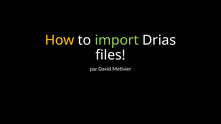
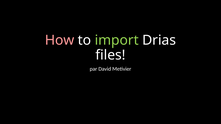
How colour: yellow -> pink (60, 40)
